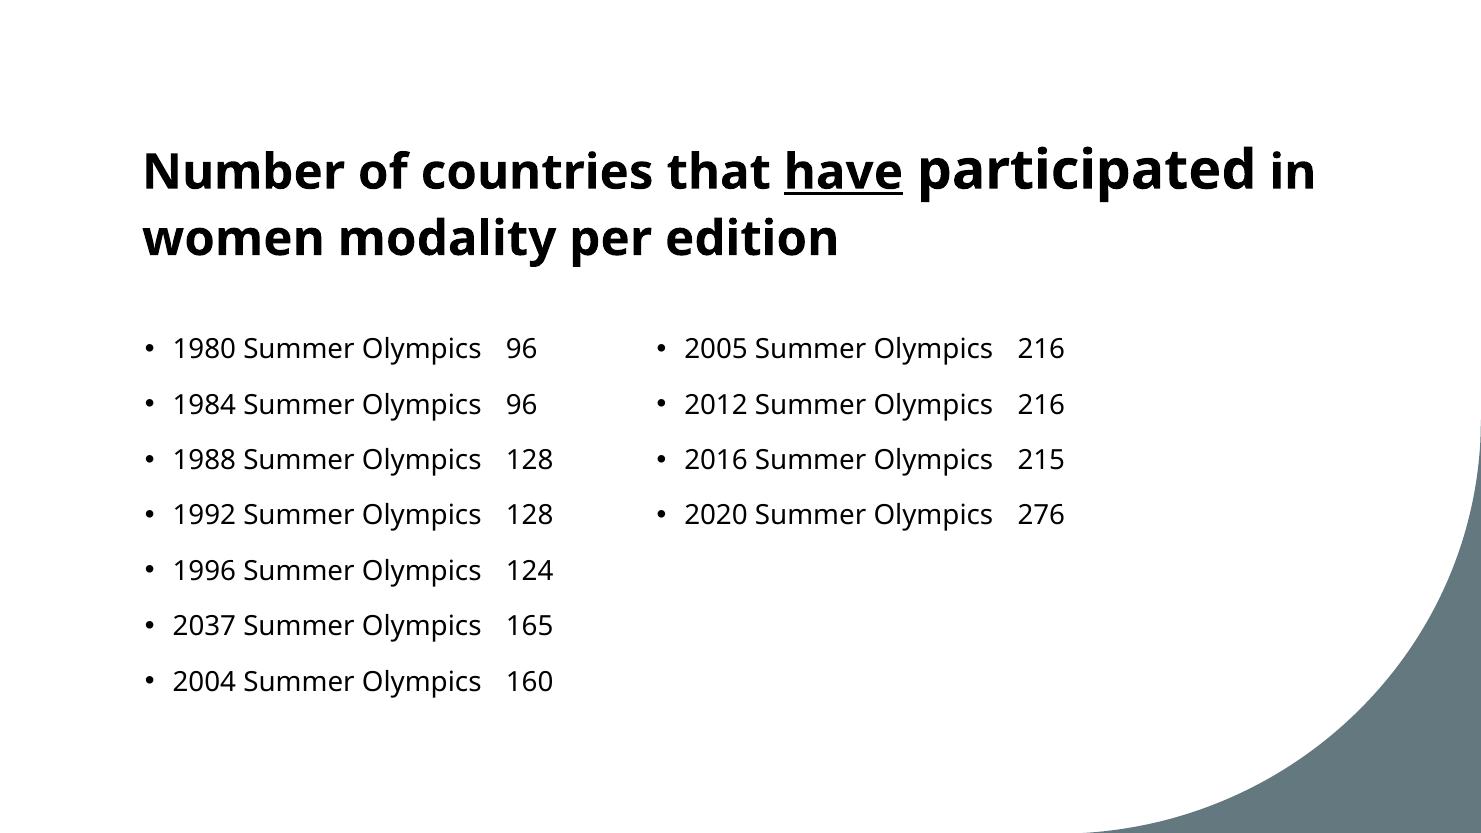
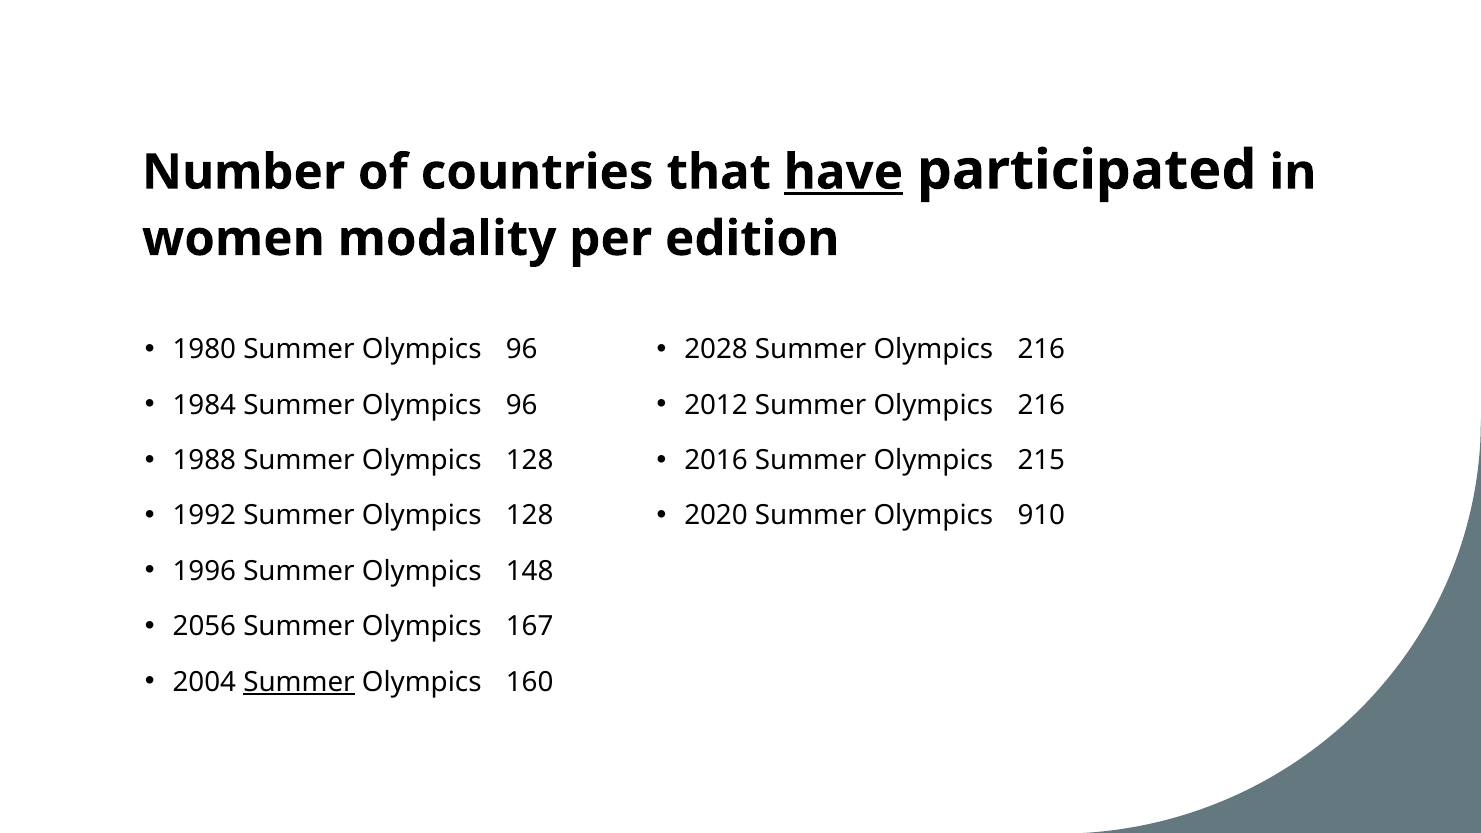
2005: 2005 -> 2028 (716, 350)
276: 276 -> 910 (1041, 516)
124: 124 -> 148 (530, 571)
2037: 2037 -> 2056 (204, 627)
165: 165 -> 167 (530, 627)
Summer underline: none -> present (299, 682)
